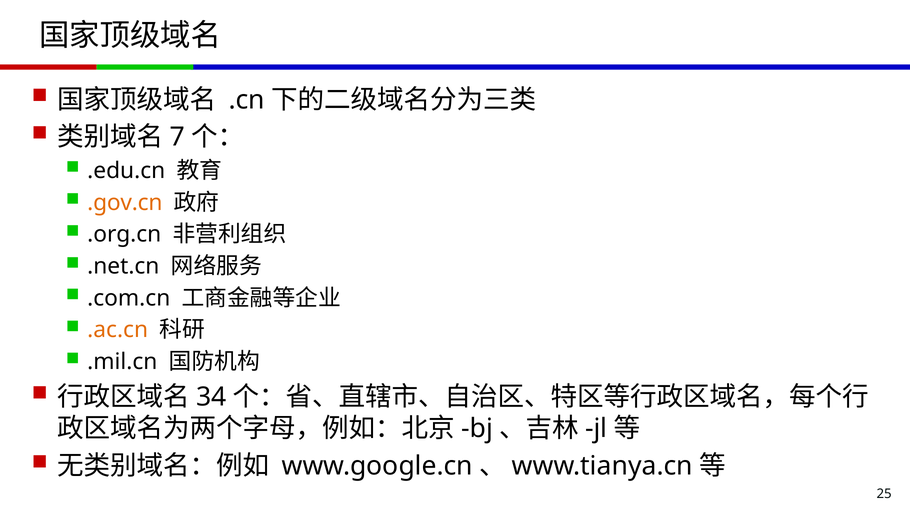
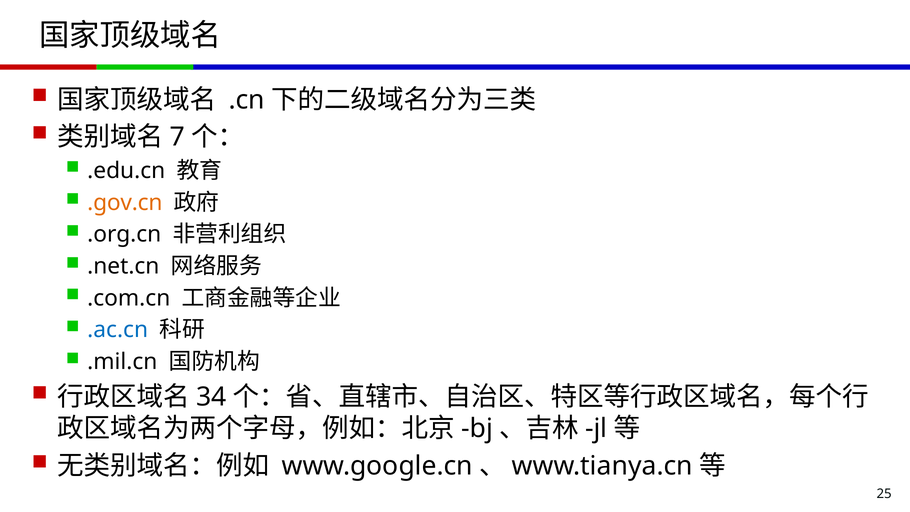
.ac.cn colour: orange -> blue (118, 330)
